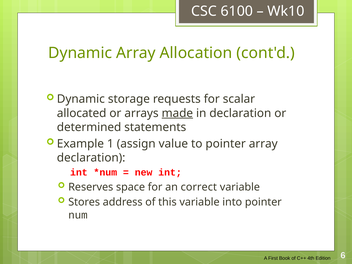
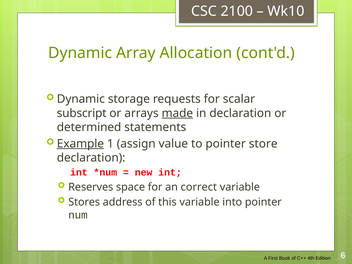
6100: 6100 -> 2100 (237, 11)
allocated: allocated -> subscript (82, 113)
Example underline: none -> present (80, 144)
pointer array: array -> store (263, 144)
